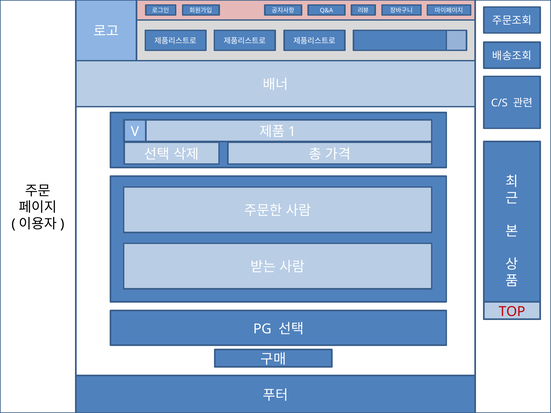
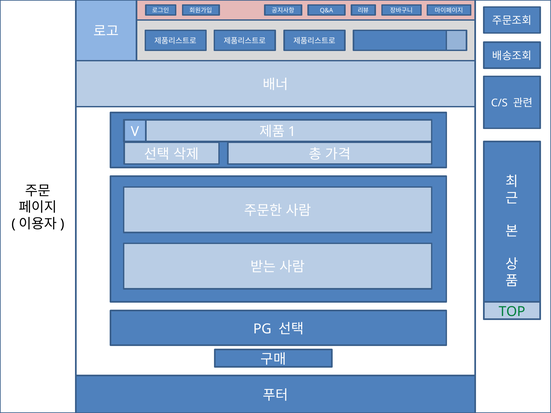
TOP colour: red -> green (512, 312)
